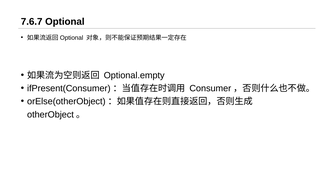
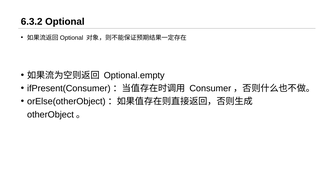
7.6.7: 7.6.7 -> 6.3.2 (32, 22)
